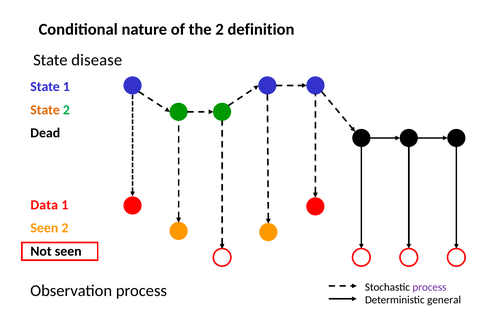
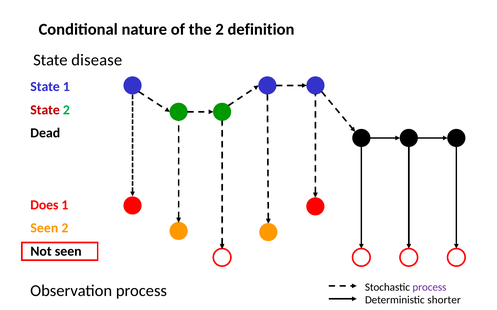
State colour: orange -> red (45, 110)
Data: Data -> Does (44, 205)
general: general -> shorter (444, 301)
